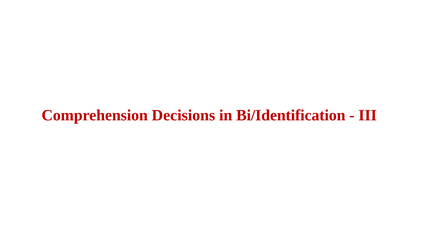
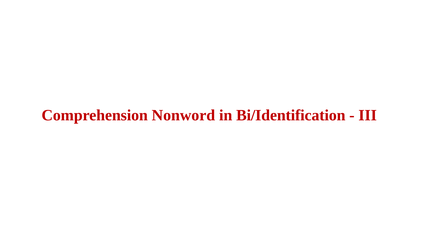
Decisions: Decisions -> Nonword (183, 115)
